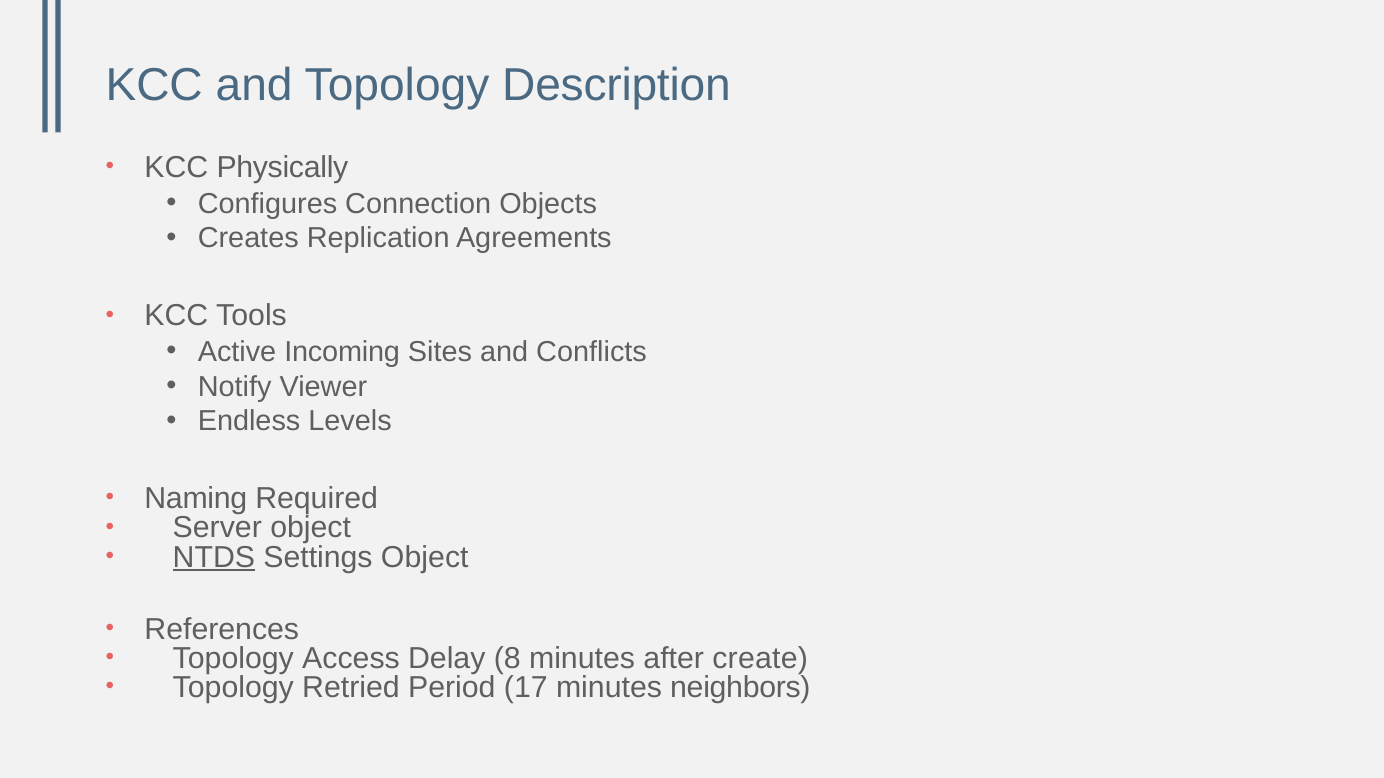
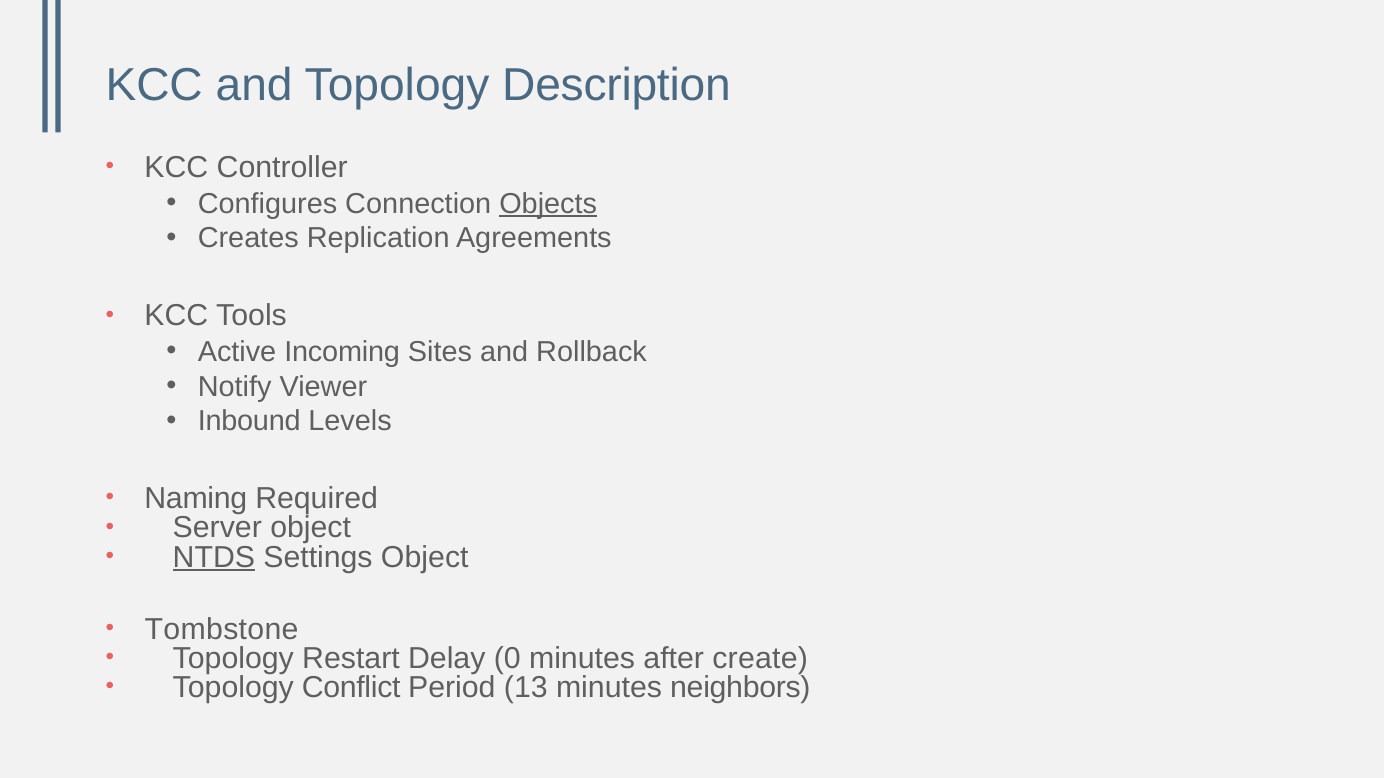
Physically: Physically -> Controller (282, 168)
Objects underline: none -> present (548, 204)
Conflicts: Conflicts -> Rollback (592, 352)
Endless: Endless -> Inbound (249, 422)
References: References -> Tombstone (222, 630)
Access: Access -> Restart (351, 659)
8: 8 -> 0 (507, 659)
Retried: Retried -> Conflict (351, 688)
17: 17 -> 13 (526, 688)
